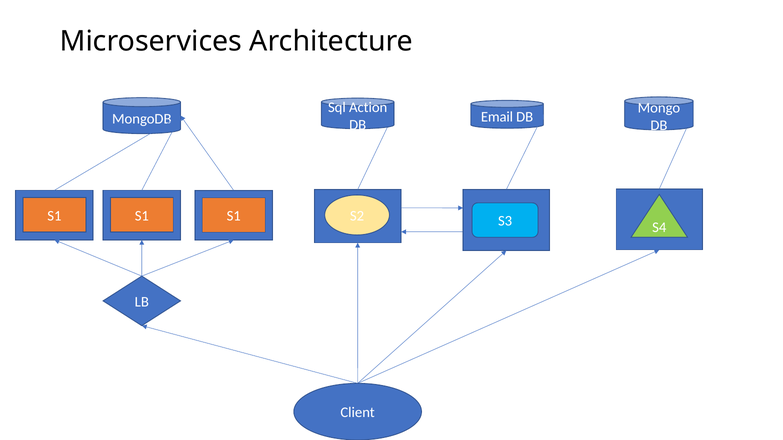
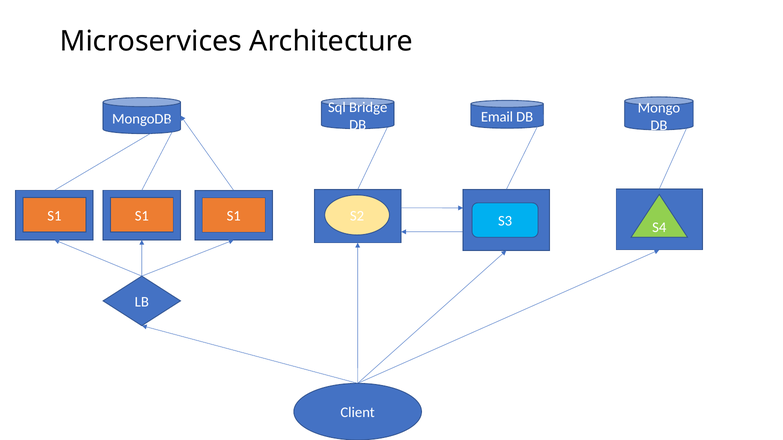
Action: Action -> Bridge (368, 108)
